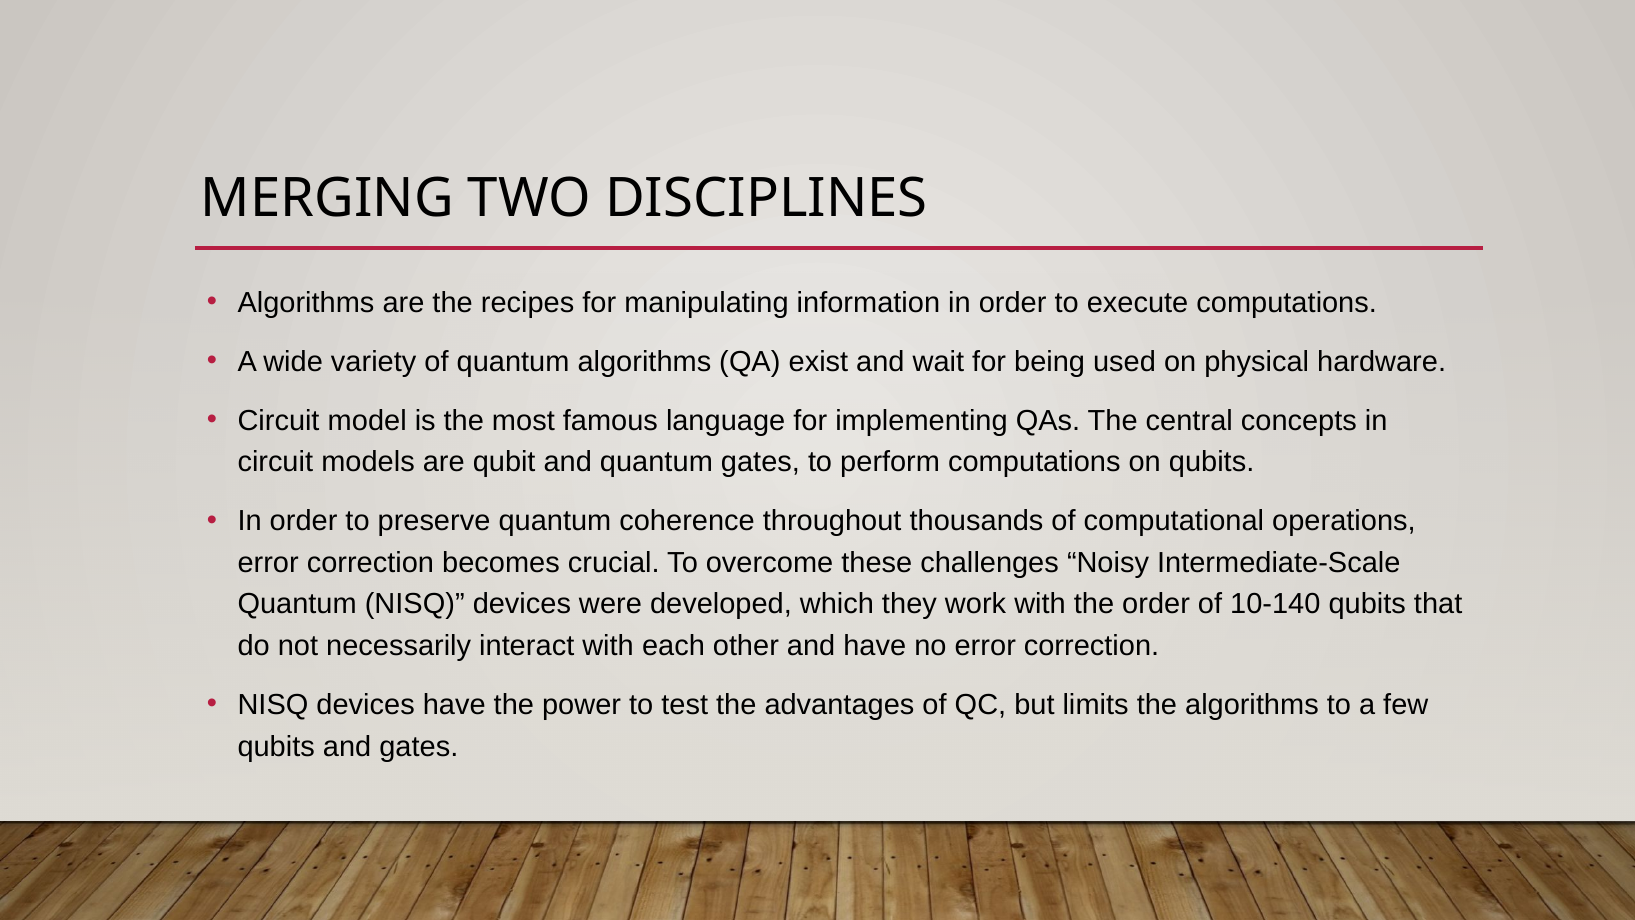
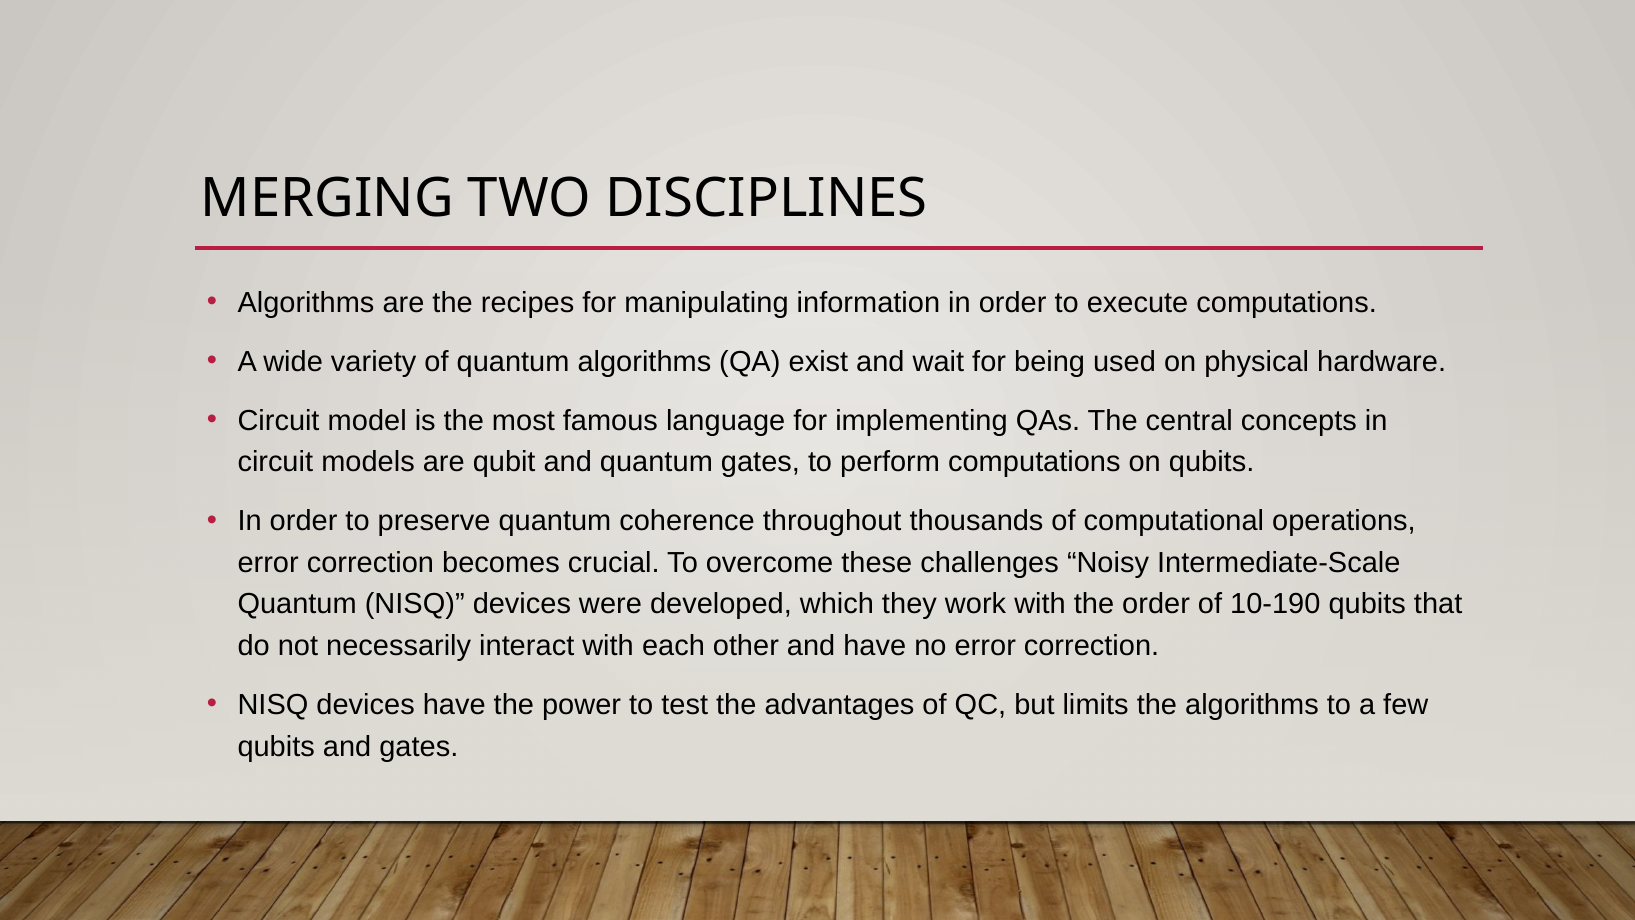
10-140: 10-140 -> 10-190 (1275, 604)
